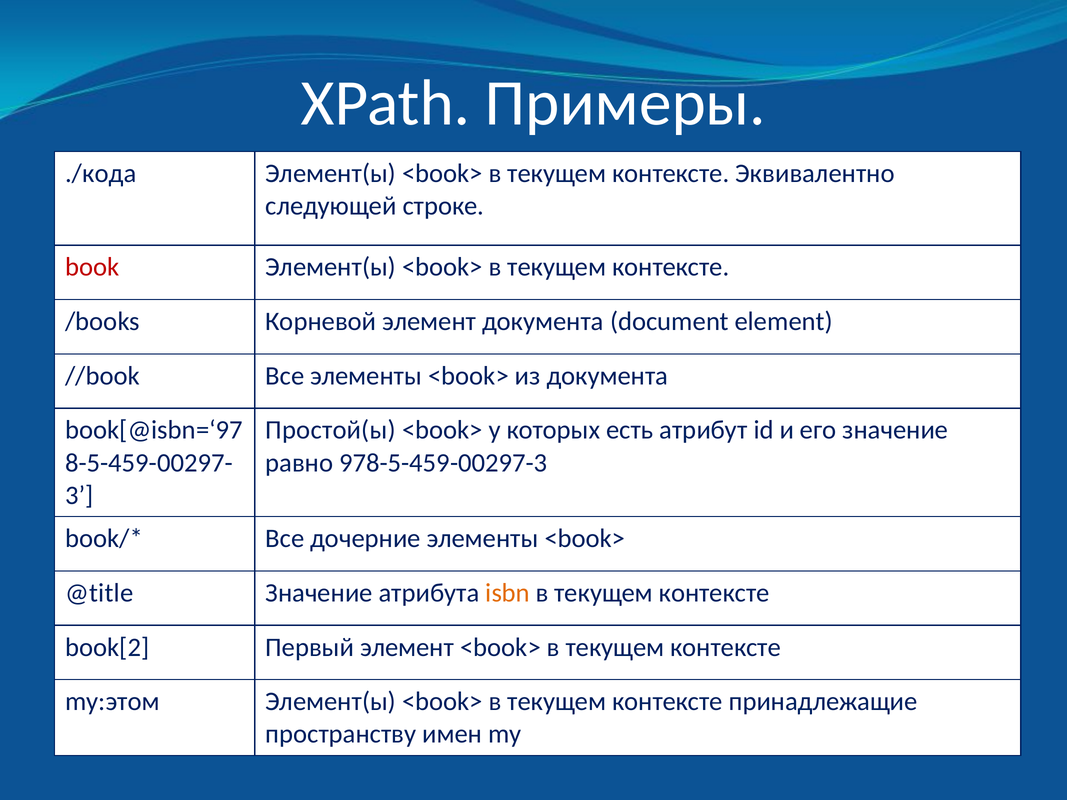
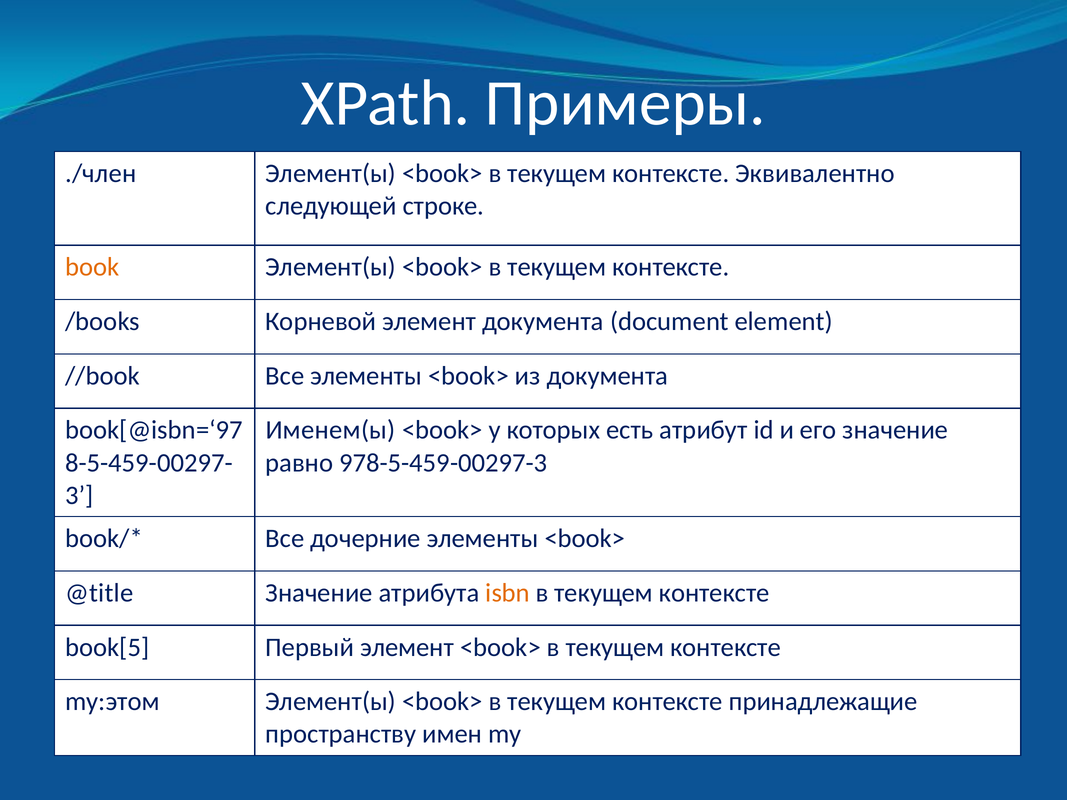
./кода: ./кода -> ./член (101, 173)
book colour: red -> orange (92, 267)
Простой(ы: Простой(ы -> Именем(ы (331, 430)
book[2: book[2 -> book[5 (107, 647)
